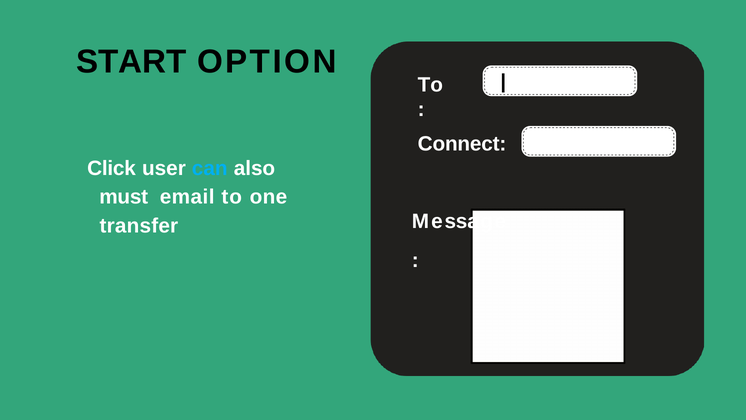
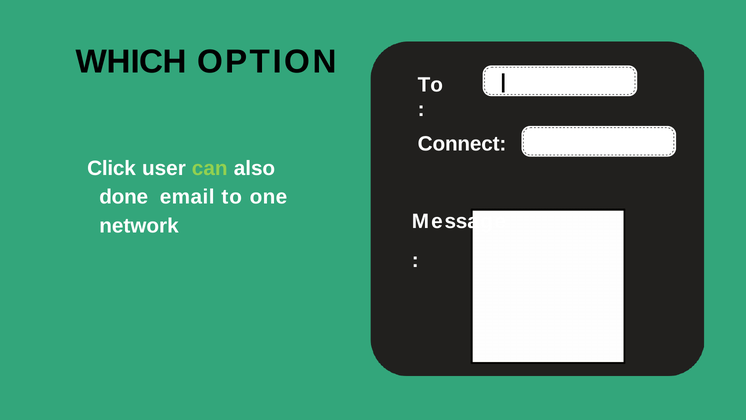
START: START -> WHICH (131, 62)
can colour: light blue -> light green (210, 168)
must: must -> done (124, 197)
transfer: transfer -> network (139, 225)
